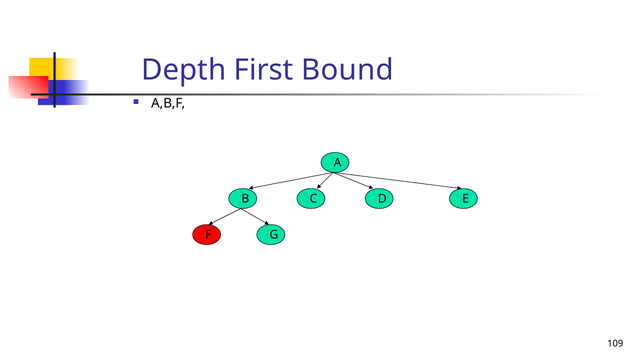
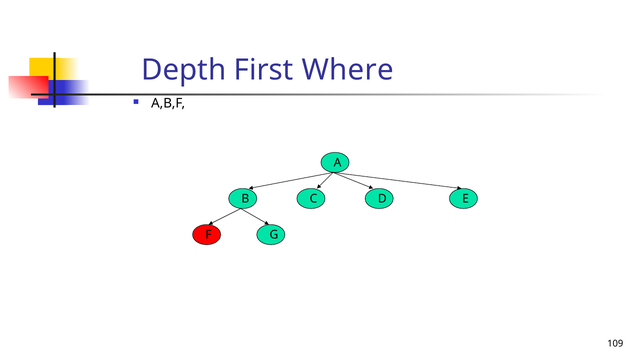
Bound: Bound -> Where (348, 70)
